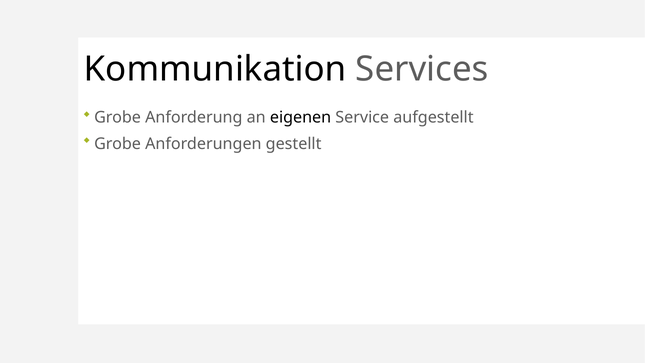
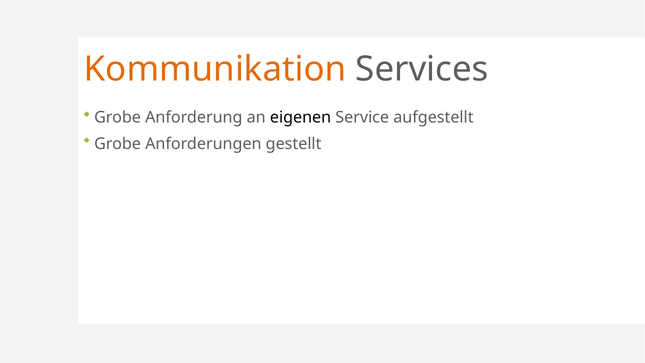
Kommunikation colour: black -> orange (215, 69)
